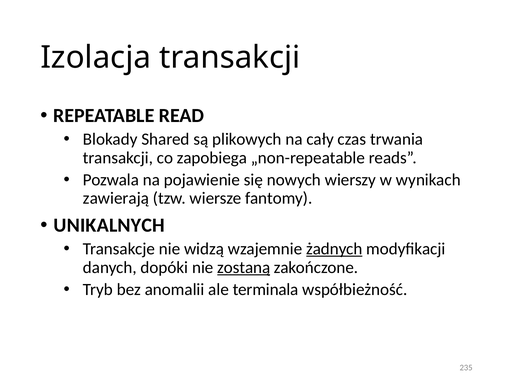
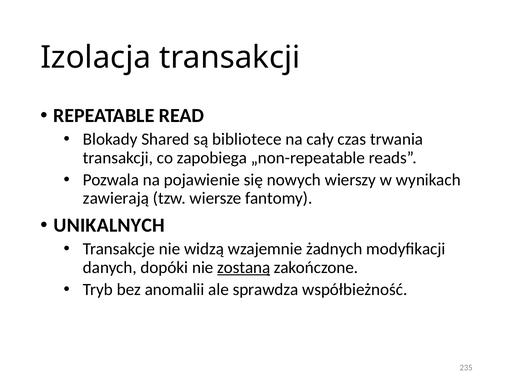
plikowych: plikowych -> bibliotece (247, 139)
żadnych underline: present -> none (334, 249)
terminala: terminala -> sprawdza (266, 289)
